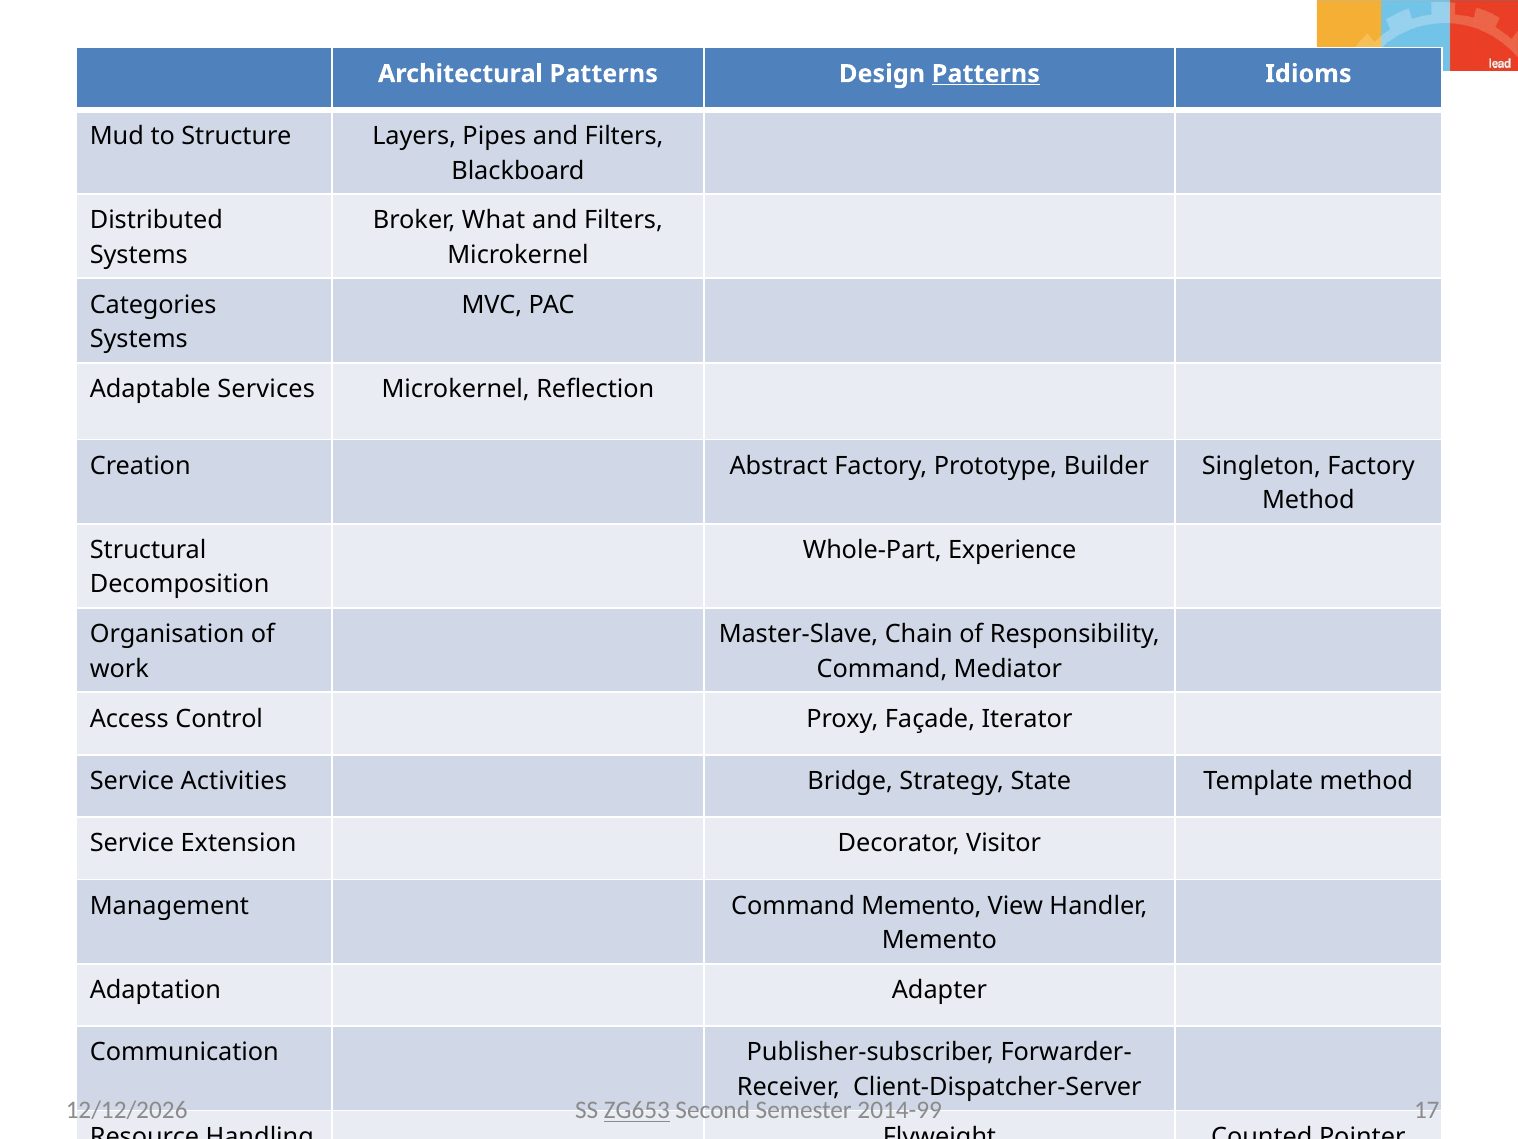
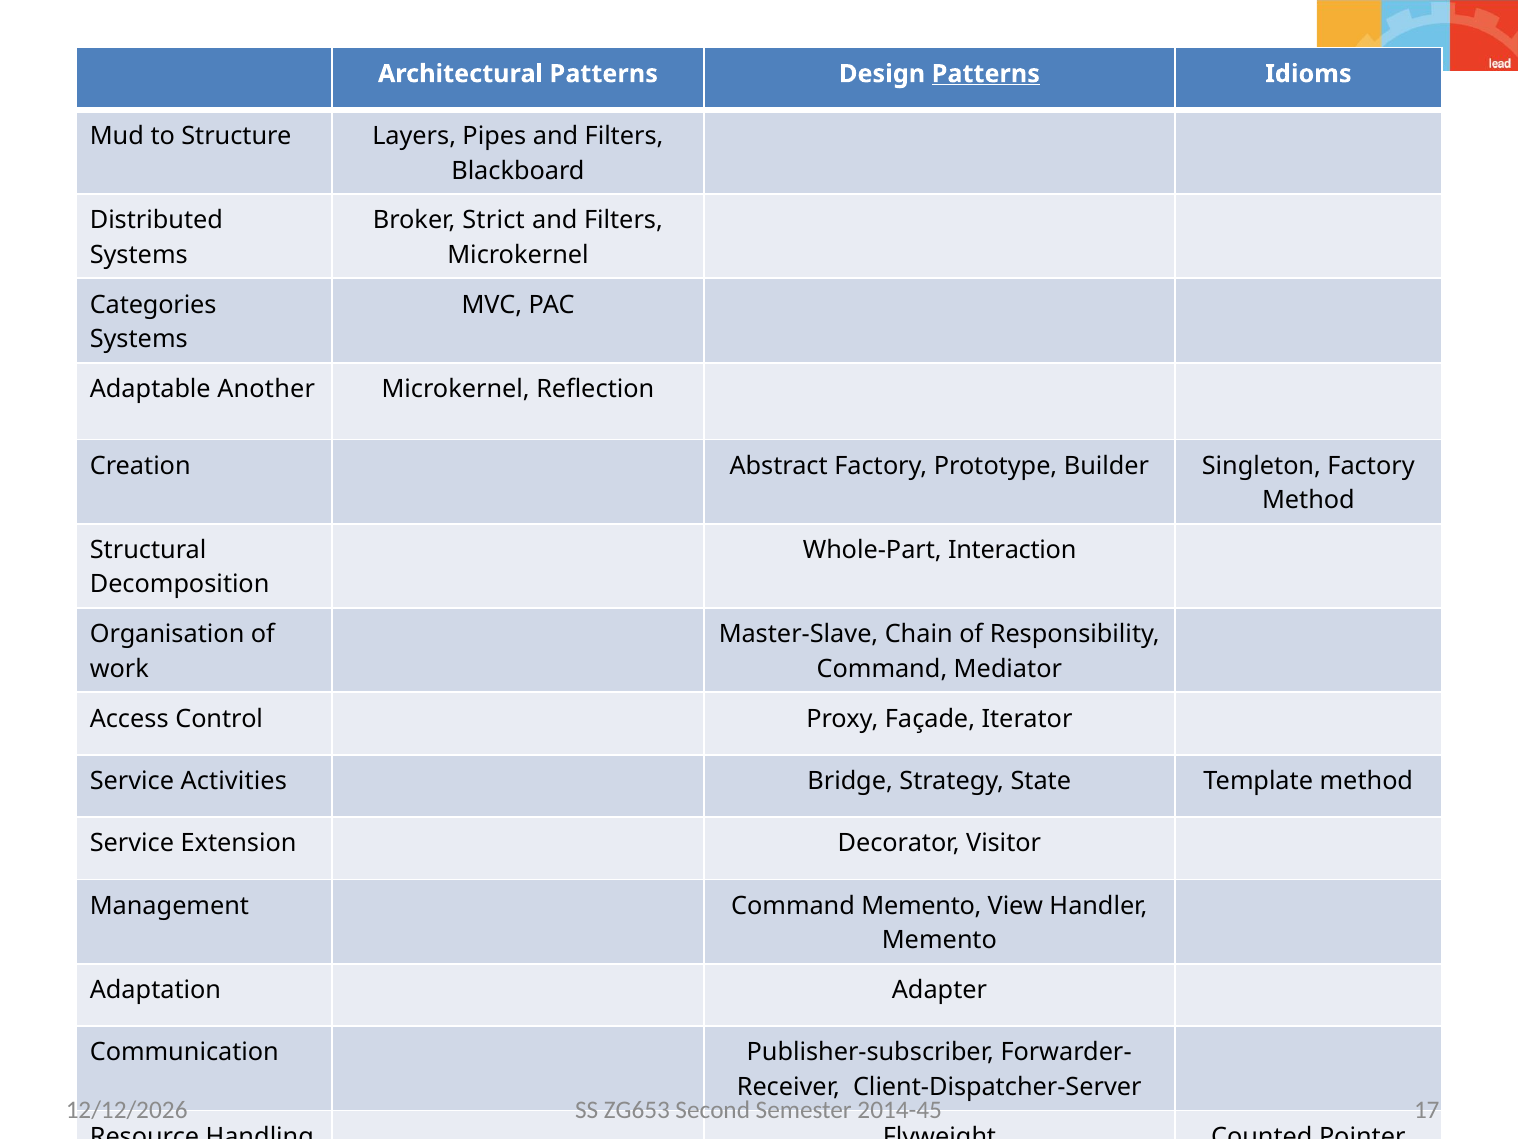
What: What -> Strict (494, 220)
Services: Services -> Another (266, 389)
Experience: Experience -> Interaction (1012, 550)
ZG653 underline: present -> none (637, 1110)
2014-99: 2014-99 -> 2014-45 (900, 1110)
